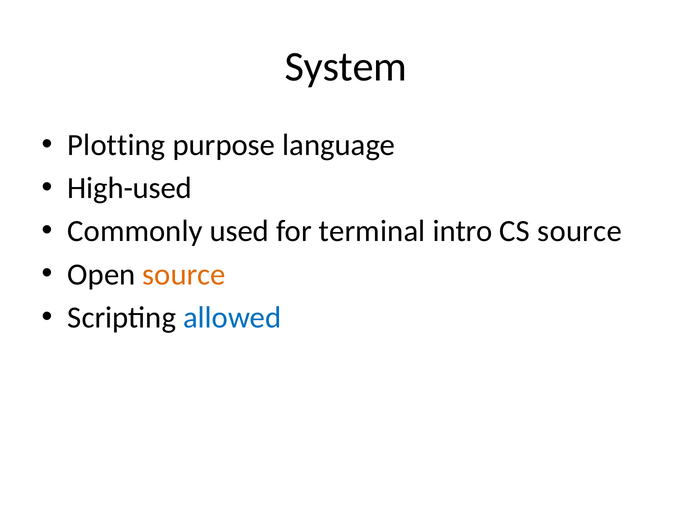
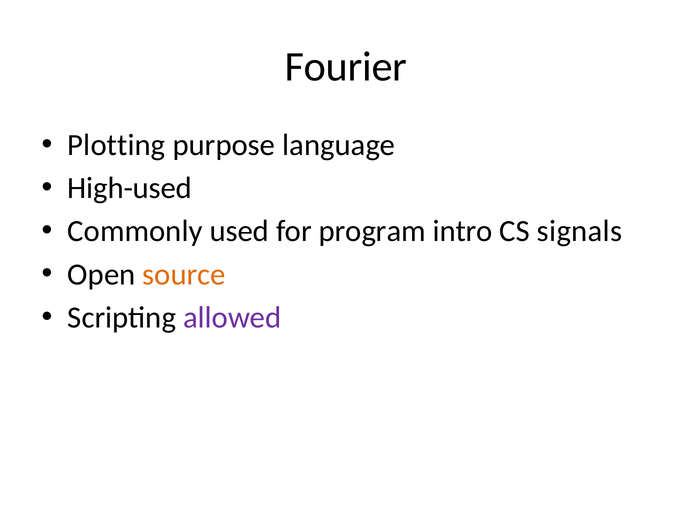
System: System -> Fourier (346, 67)
terminal: terminal -> program (372, 231)
CS source: source -> signals (580, 231)
allowed colour: blue -> purple (232, 317)
